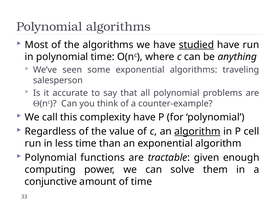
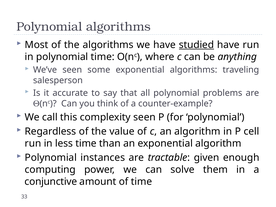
complexity have: have -> seen (144, 117)
algorithm underline: present -> none (197, 131)
functions: functions -> instances (103, 158)
